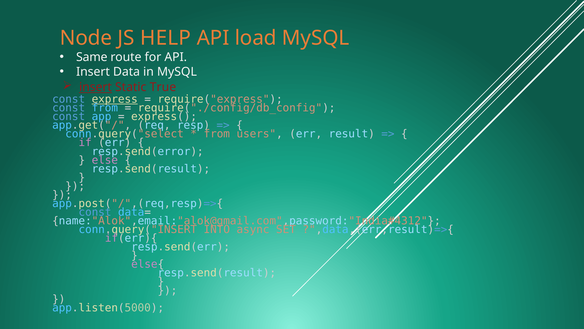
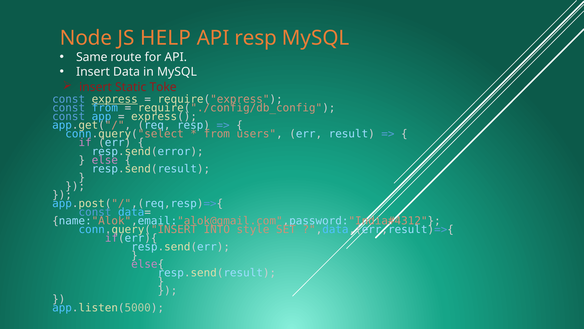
API load: load -> resp (256, 38)
insert underline: present -> none (95, 87)
True: True -> Toke (163, 87)
async: async -> style (253, 229)
